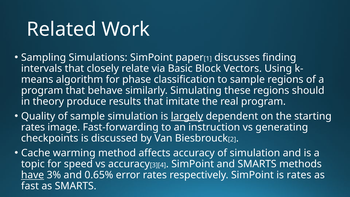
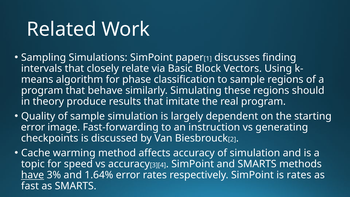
largely underline: present -> none (187, 116)
rates: rates -> error (33, 127)
0.65%: 0.65% -> 1.64% (99, 175)
